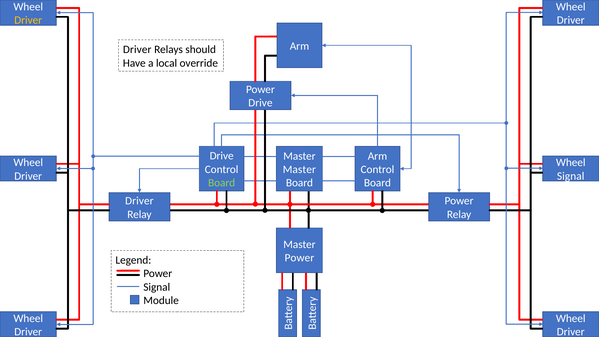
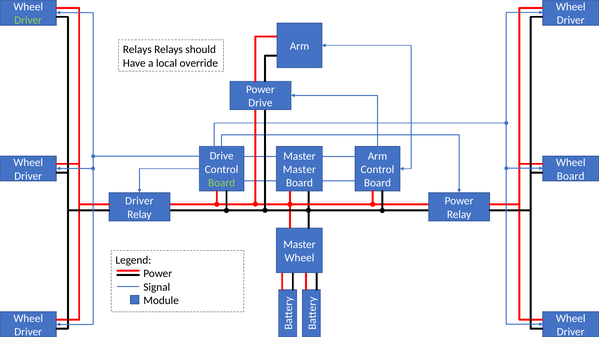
Driver colour: yellow -> light green (28, 20)
Driver: Driver -> Relays (137, 50)
Signal: Signal -> Board (571, 176)
Power: Power -> Wheel (299, 258)
